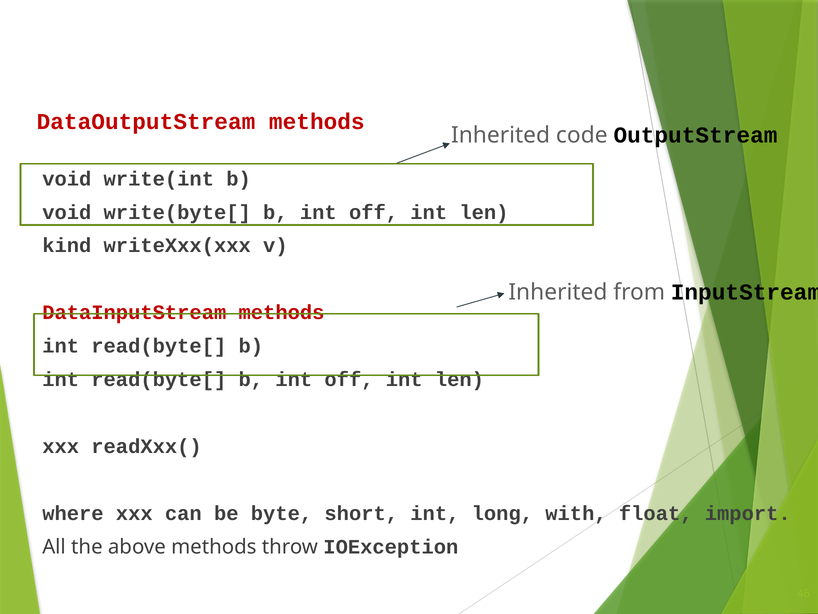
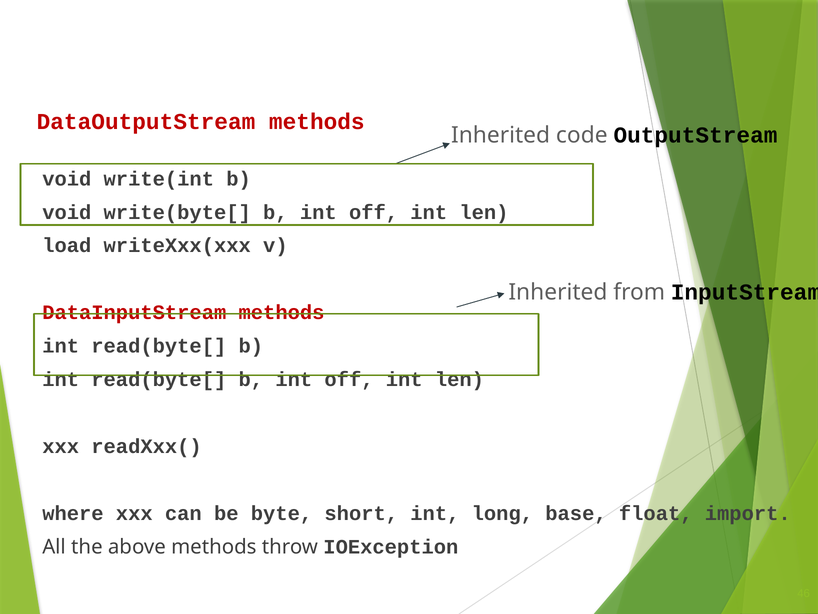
kind: kind -> load (67, 246)
with: with -> base (576, 513)
